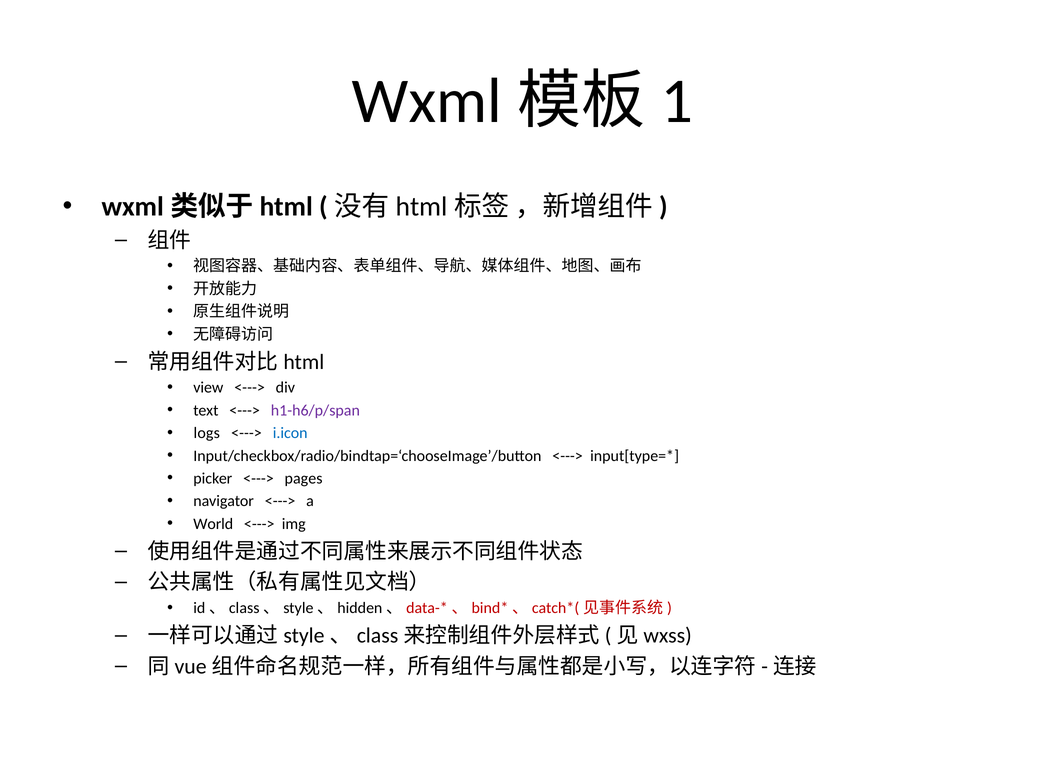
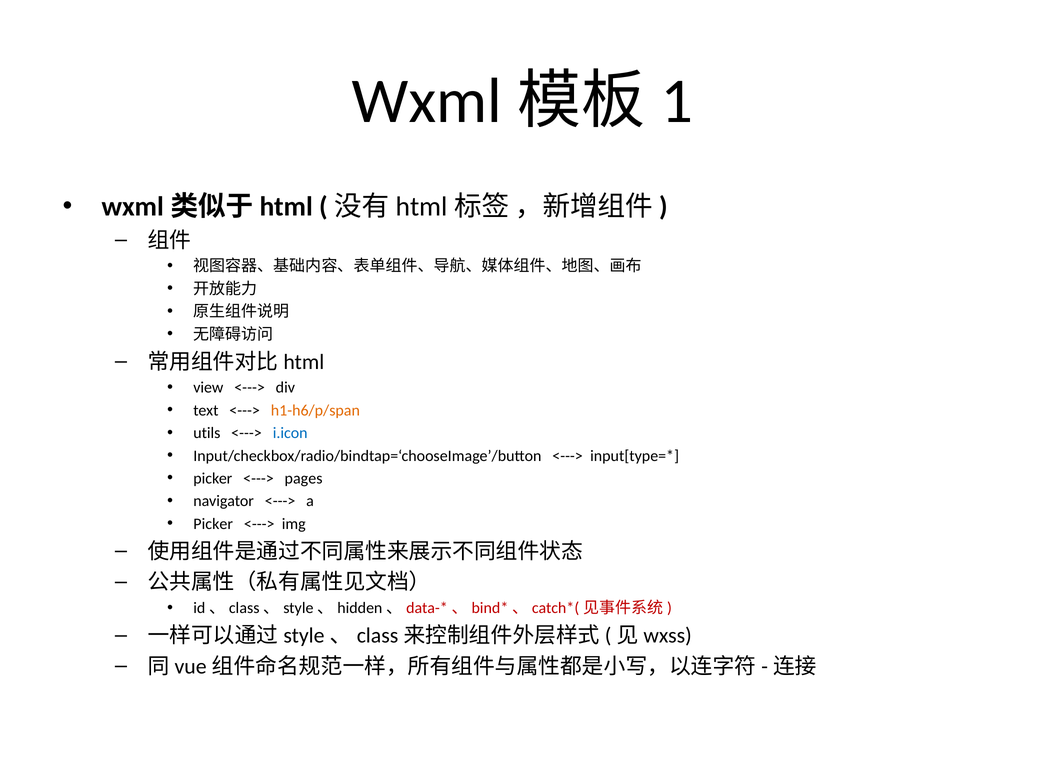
h1-h6/p/span colour: purple -> orange (315, 410)
logs: logs -> utils (207, 433)
World: World -> Picker (213, 524)
